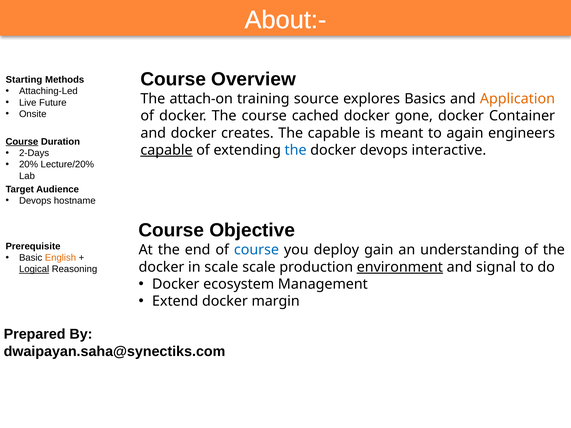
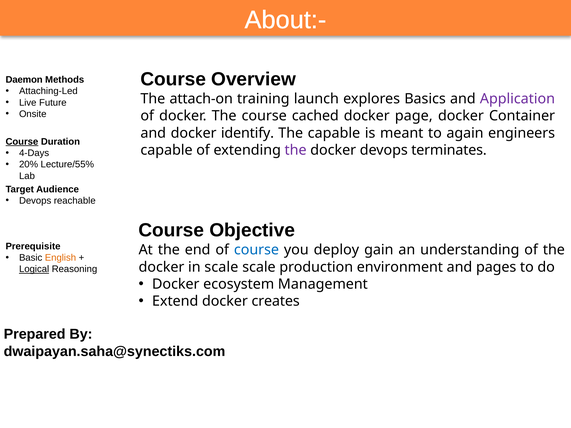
Starting: Starting -> Daemon (24, 80)
source: source -> launch (316, 99)
Application colour: orange -> purple (517, 99)
gone: gone -> page (414, 116)
creates: creates -> identify (247, 133)
capable underline: present -> none (167, 150)
the colour: blue -> purple (296, 150)
interactive: interactive -> terminates (449, 150)
2-Days: 2-Days -> 4-Days (34, 153)
Lecture/20%: Lecture/20% -> Lecture/55% (67, 165)
hostname: hostname -> reachable (75, 201)
environment underline: present -> none (400, 267)
signal: signal -> pages (496, 267)
margin: margin -> creates (276, 301)
